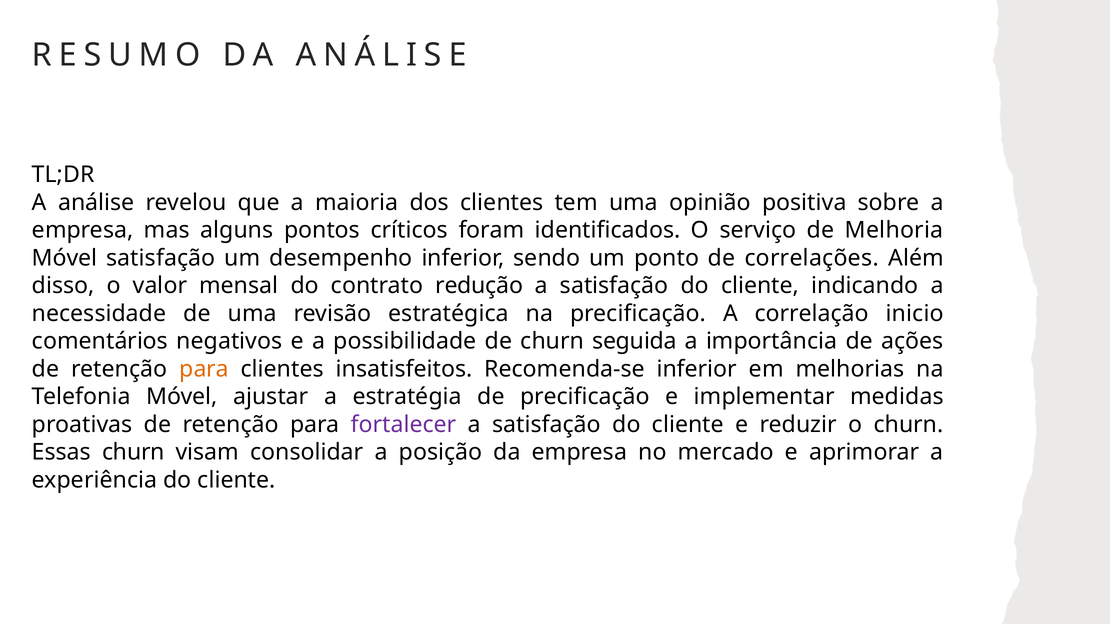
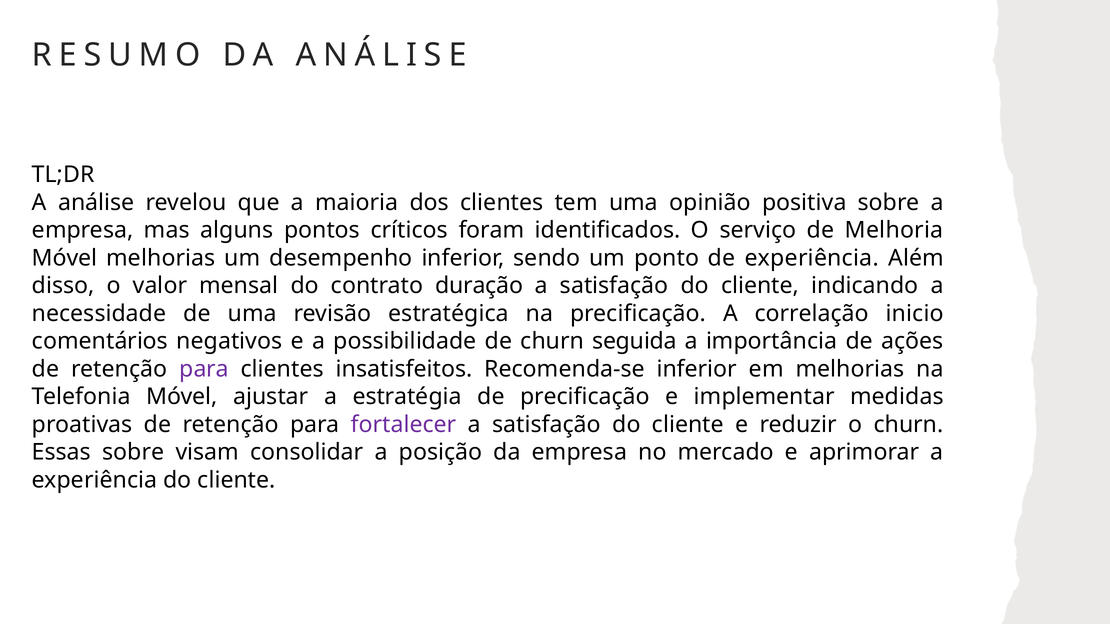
Móvel satisfação: satisfação -> melhorias (161, 258)
de correlações: correlações -> experiência (812, 258)
redução: redução -> duração (479, 286)
para colour: orange -> purple (204, 369)
Essas churn: churn -> sobre (133, 452)
